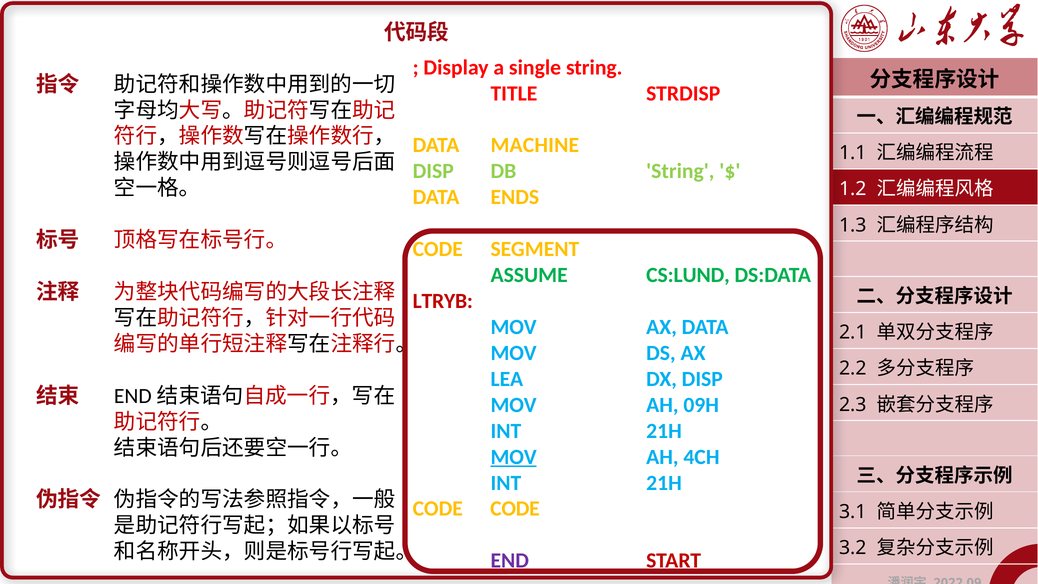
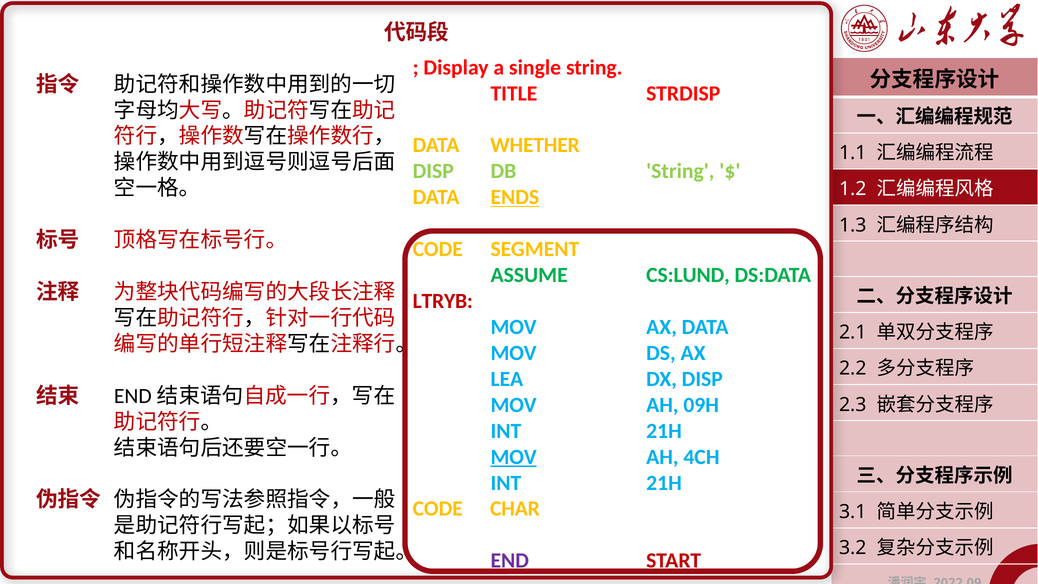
MACHINE: MACHINE -> WHETHER (535, 145)
ENDS underline: none -> present (515, 197)
CODE CODE: CODE -> CHAR (515, 509)
